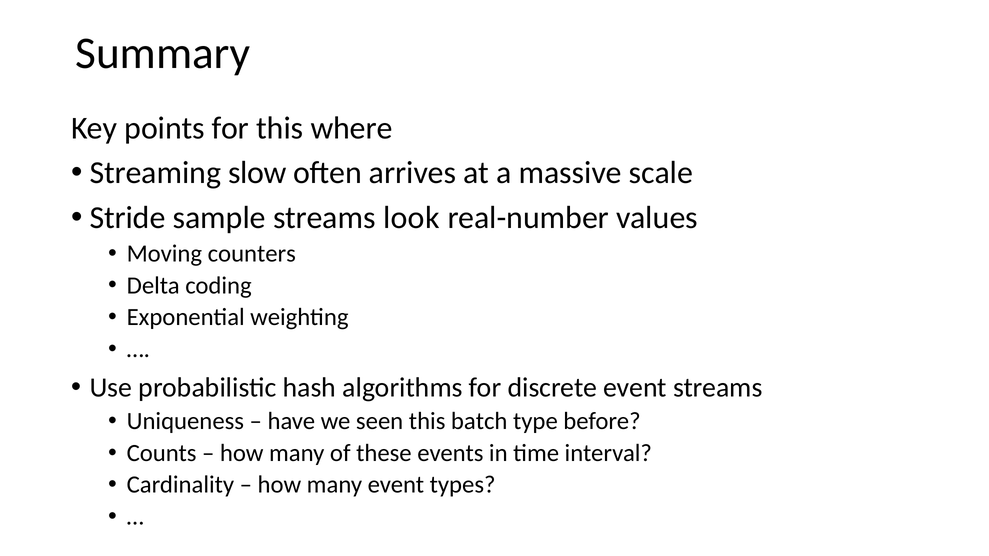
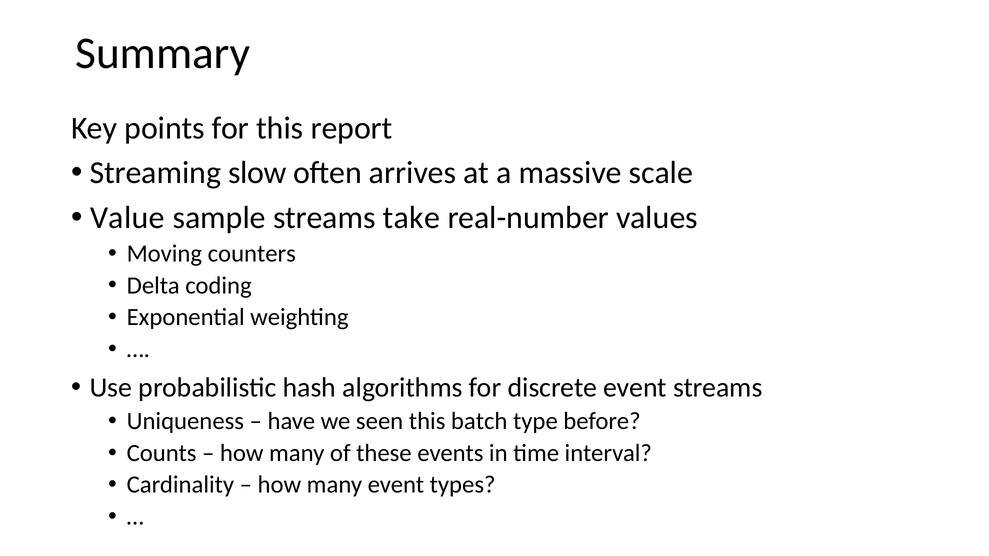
where: where -> report (352, 128)
Stride: Stride -> Value (127, 218)
look: look -> take (411, 218)
